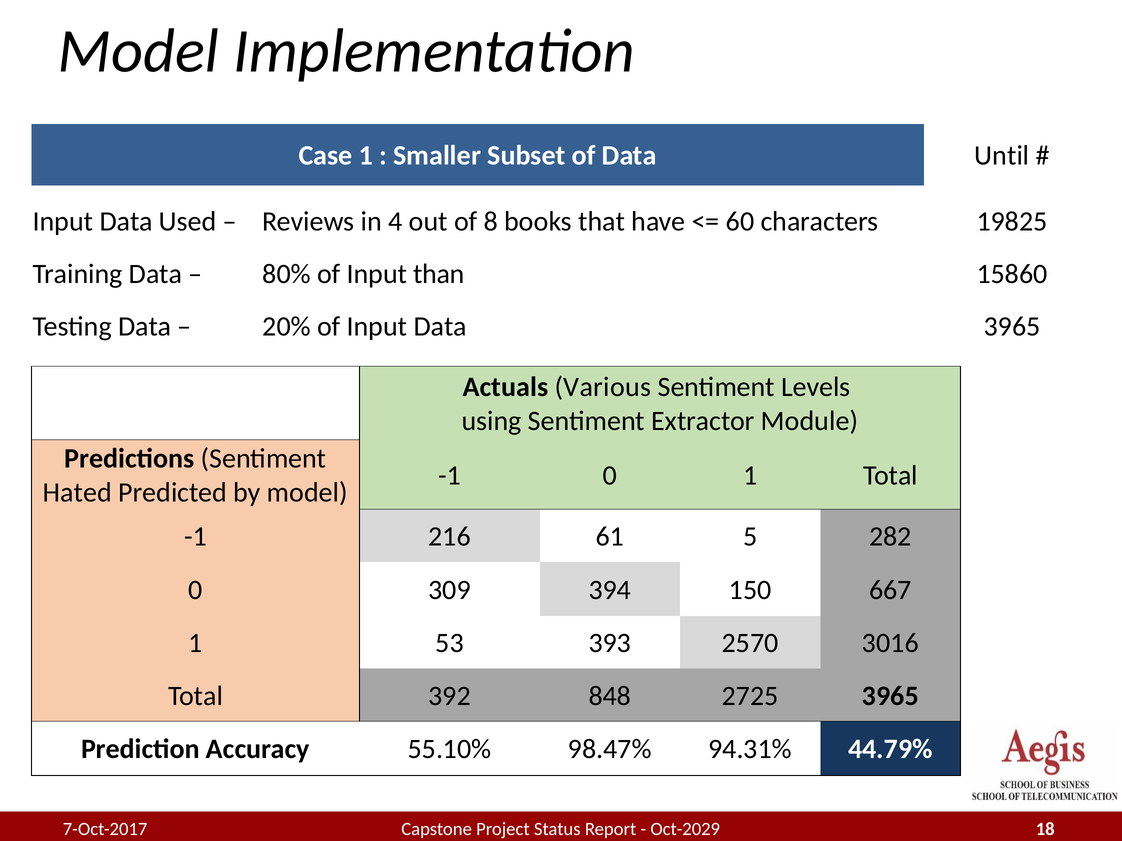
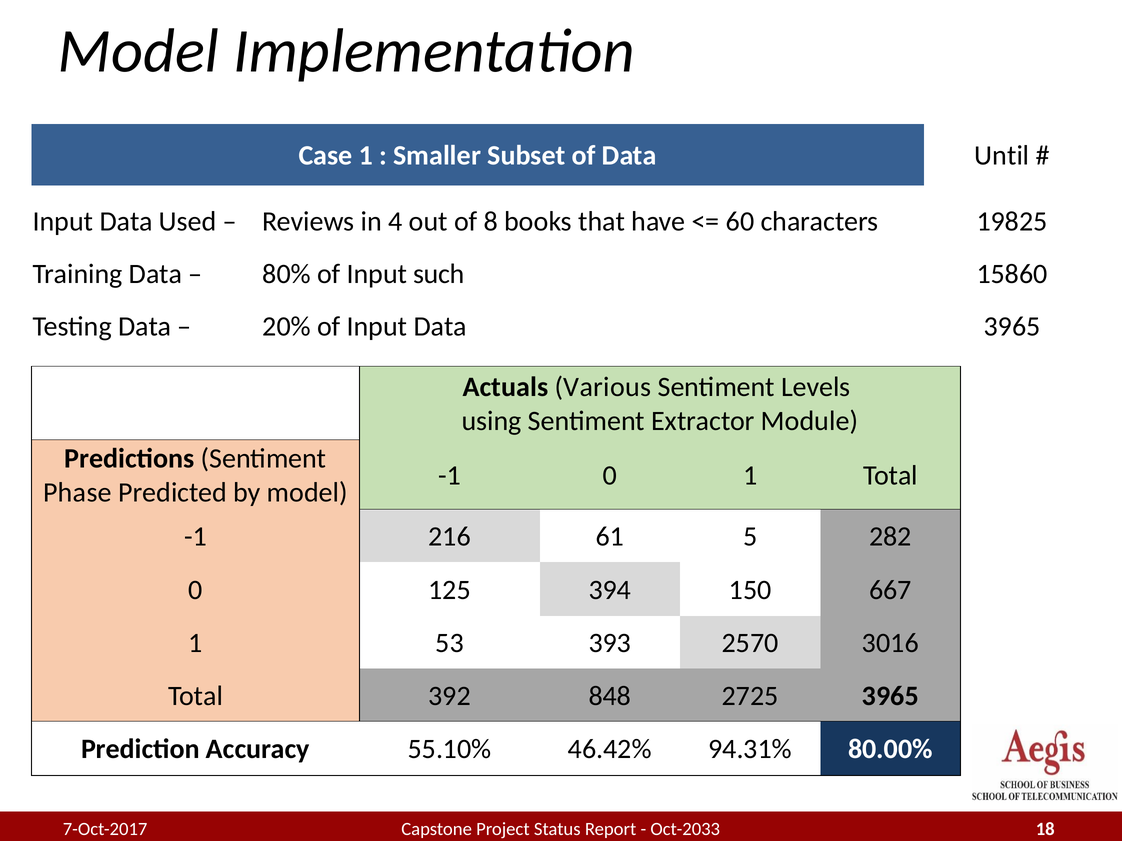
than: than -> such (439, 274)
Hated: Hated -> Phase (77, 493)
309: 309 -> 125 (450, 590)
98.47%: 98.47% -> 46.42% (610, 750)
44.79%: 44.79% -> 80.00% (890, 750)
Oct-2029: Oct-2029 -> Oct-2033 (685, 830)
